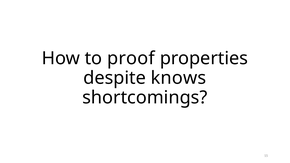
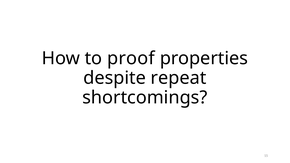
knows: knows -> repeat (178, 78)
